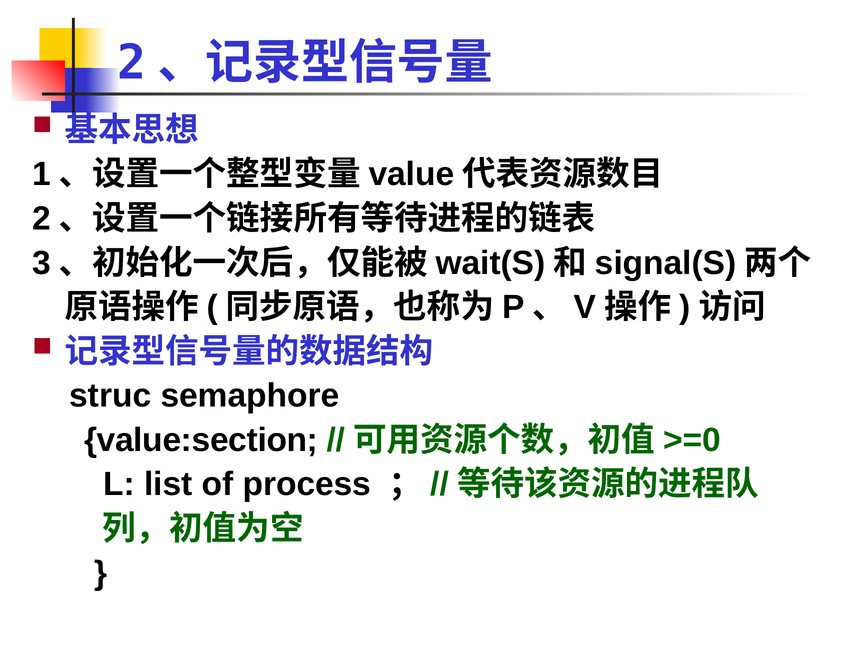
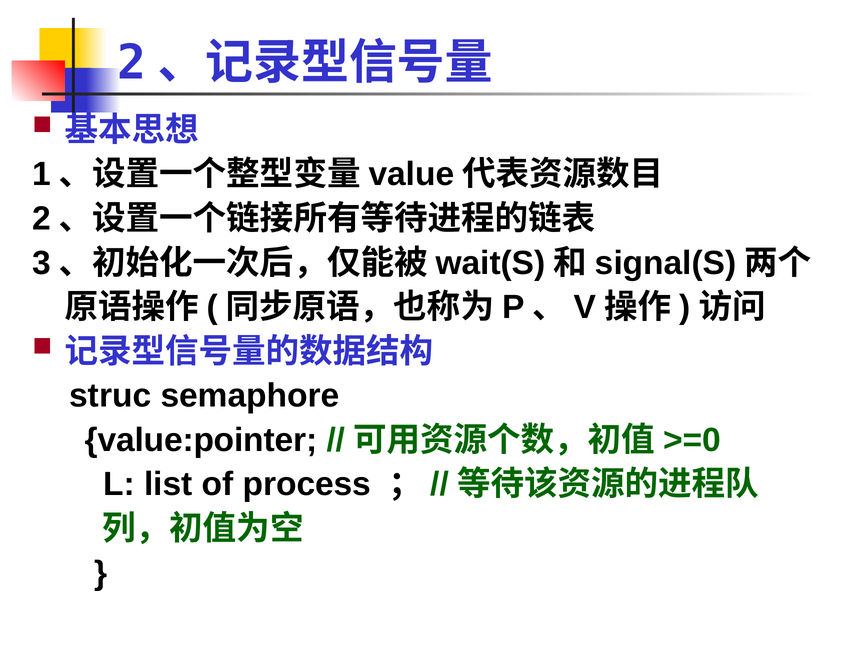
value:section: value:section -> value:pointer (201, 440)
